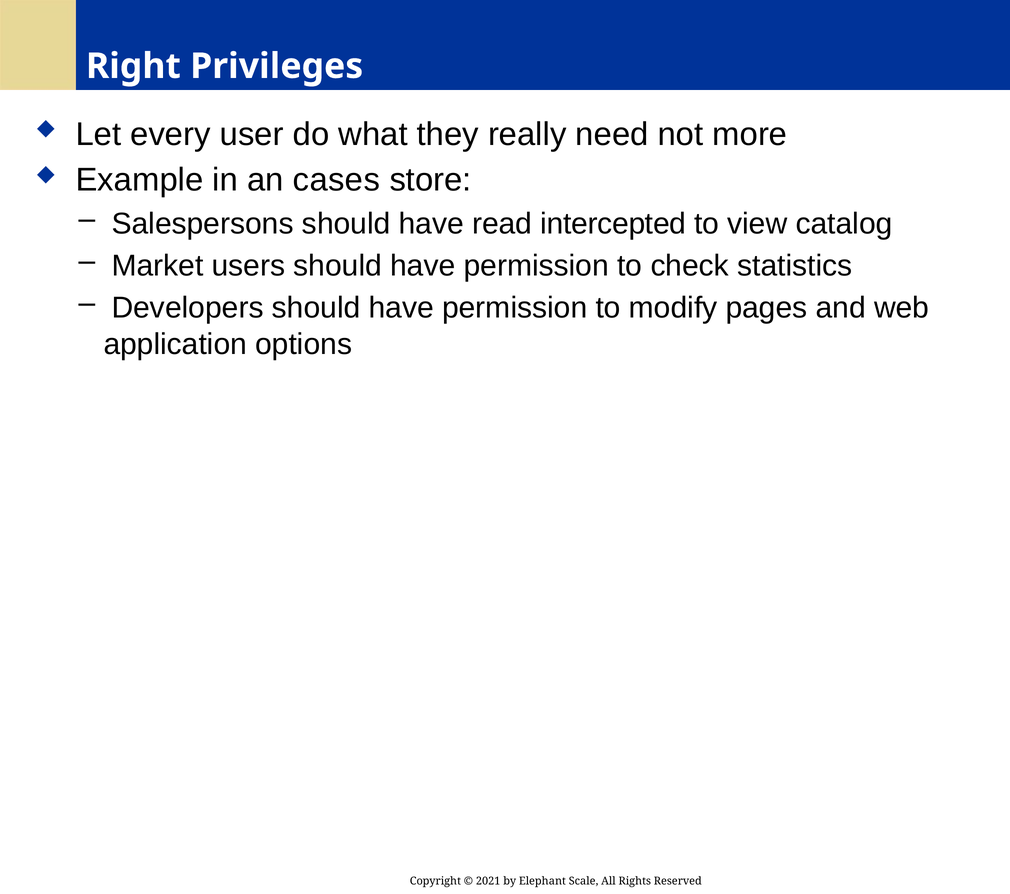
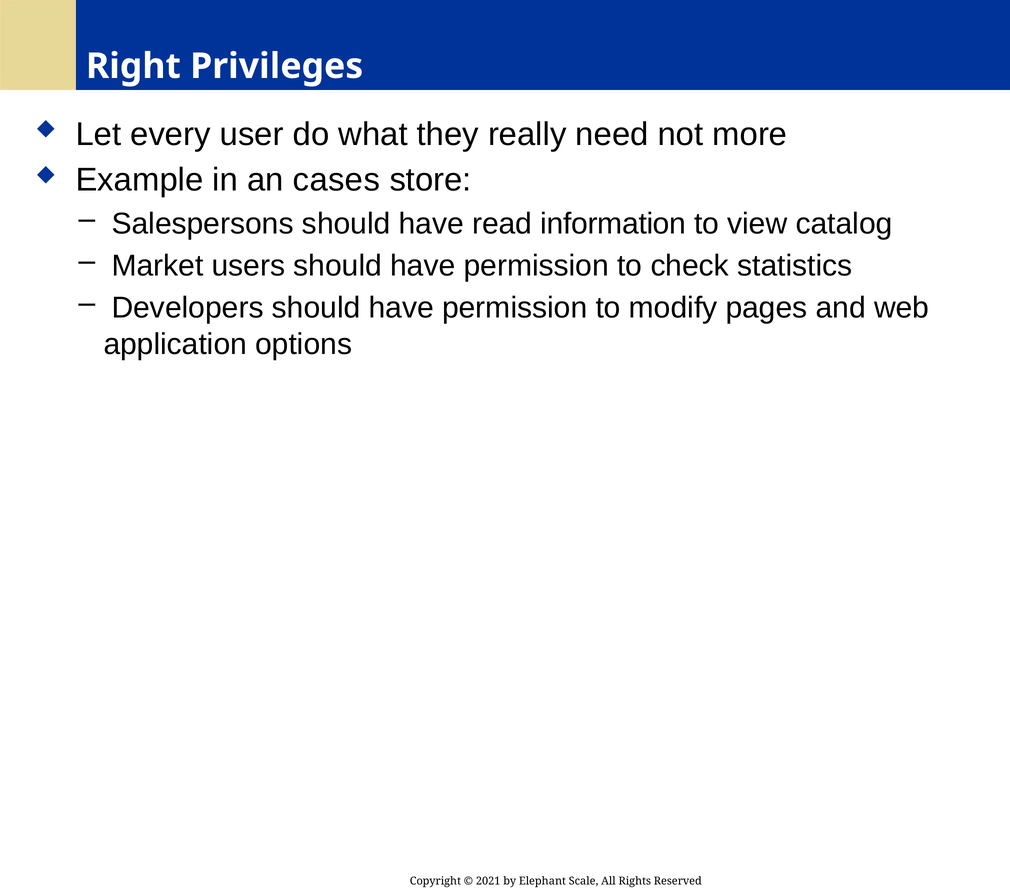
intercepted: intercepted -> information (613, 224)
